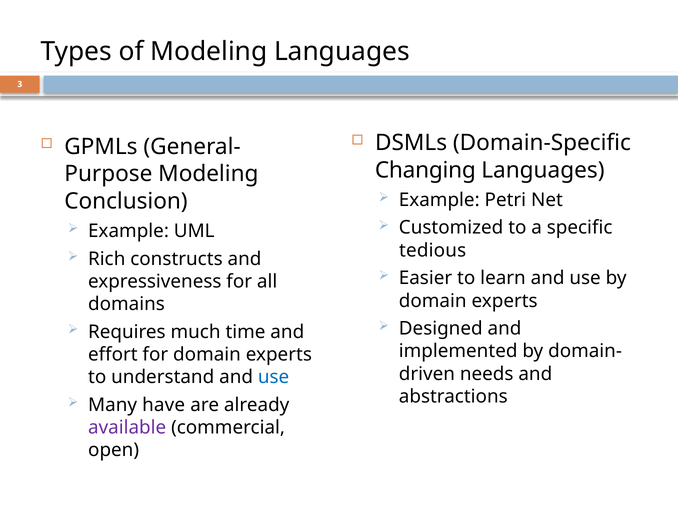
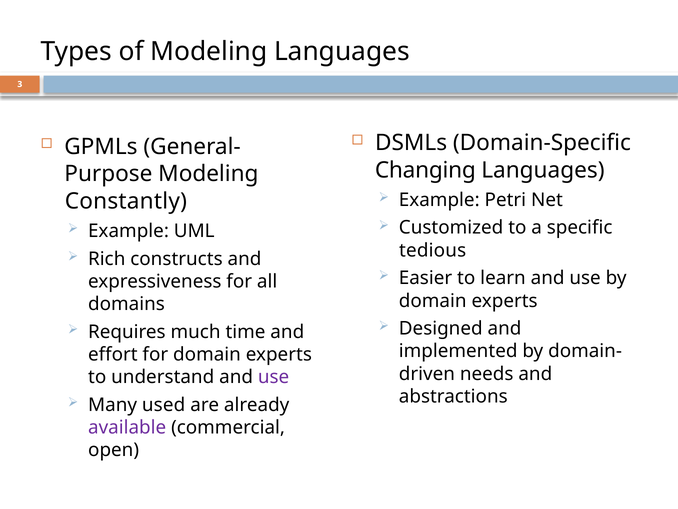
Conclusion: Conclusion -> Constantly (126, 201)
use colour: blue -> purple (274, 377)
have: have -> used (164, 405)
